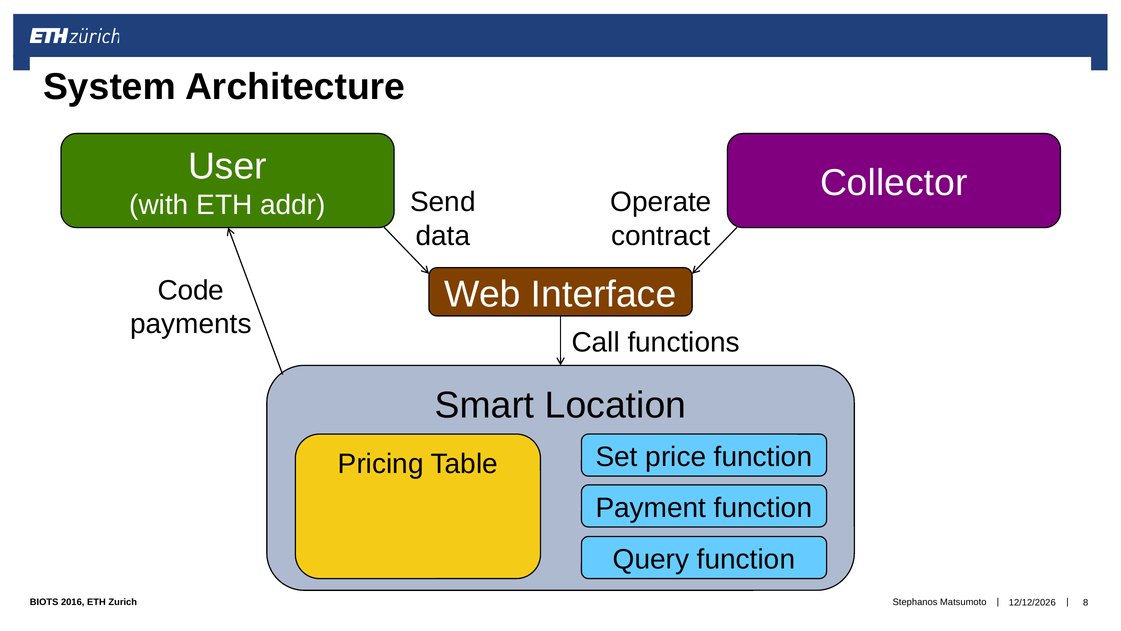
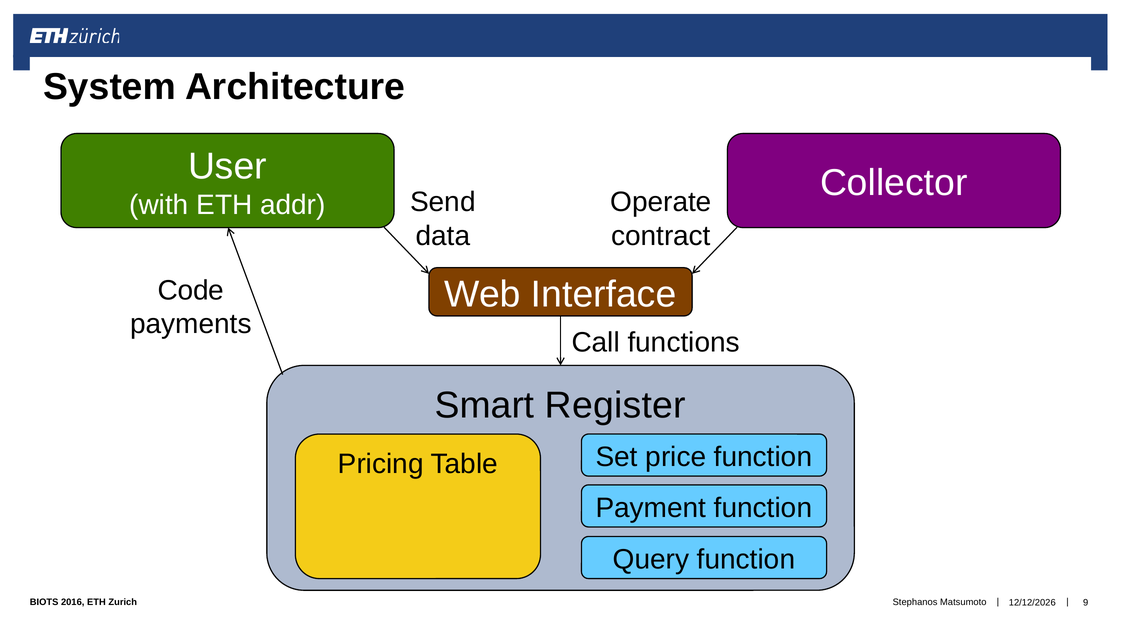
Location: Location -> Register (615, 405)
8: 8 -> 9 (1086, 602)
